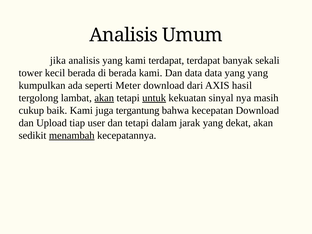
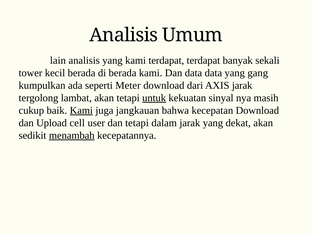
jika: jika -> lain (58, 61)
yang yang: yang -> gang (258, 73)
AXIS hasil: hasil -> jarak (242, 85)
akan underline: present -> none (104, 98)
Kami underline: none -> present (81, 110)
tergantung: tergantung -> jangkauan (138, 110)
tiap: tiap -> cell (77, 123)
